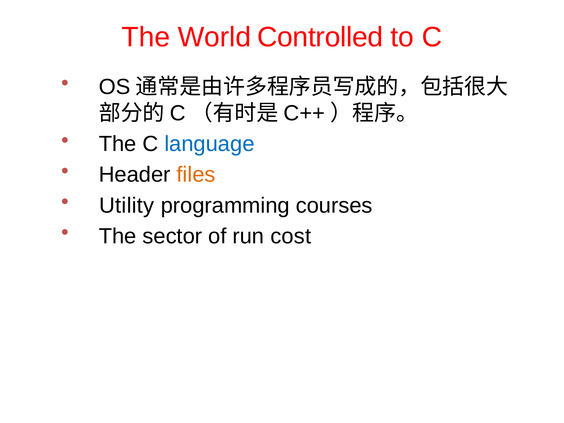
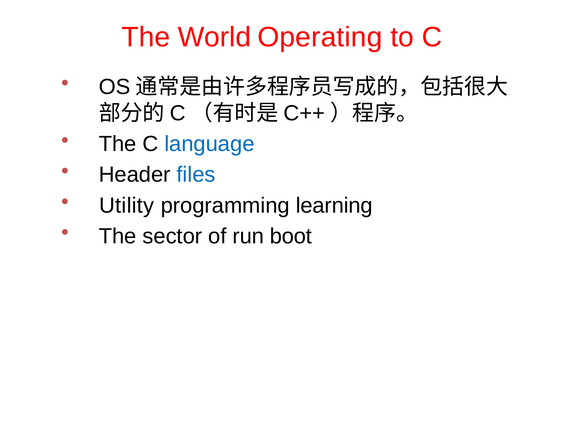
Controlled: Controlled -> Operating (320, 37)
files colour: orange -> blue (196, 175)
courses: courses -> learning (334, 205)
cost: cost -> boot (291, 236)
